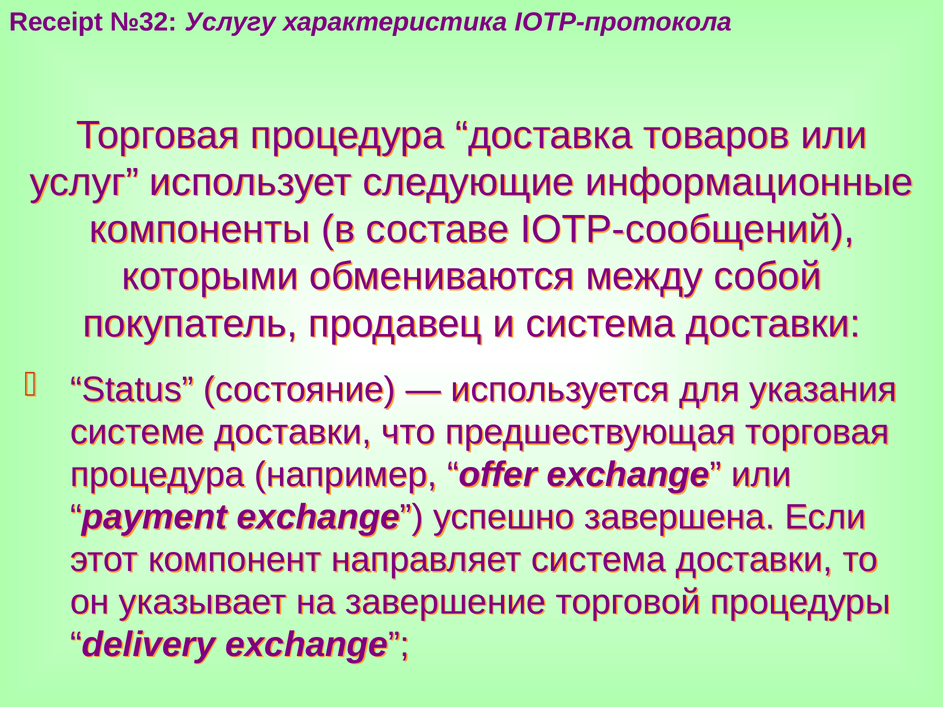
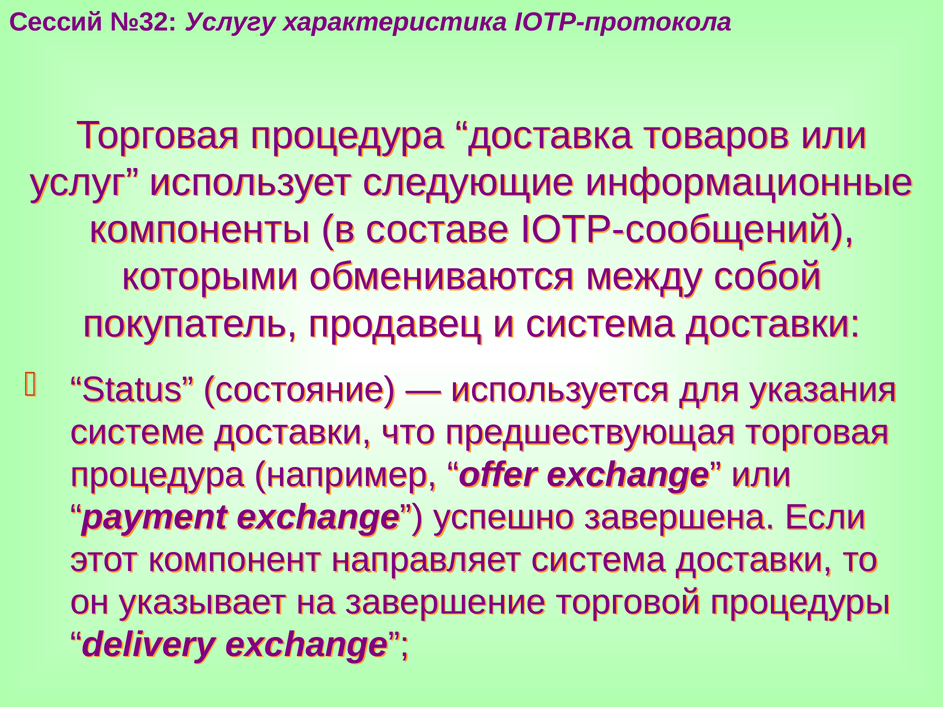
Receipt: Receipt -> Сессий (56, 22)
